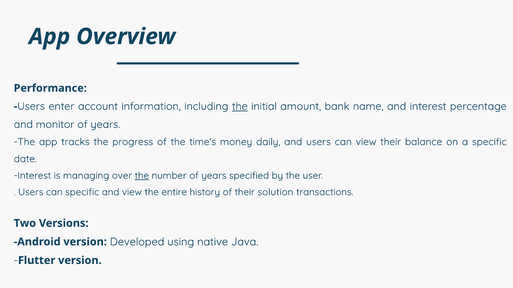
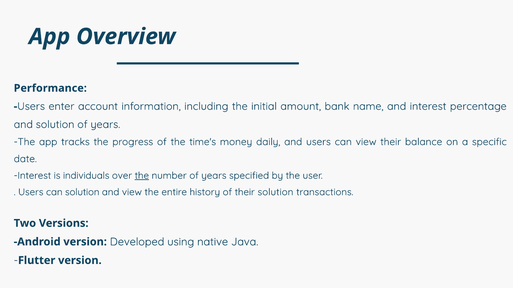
the underline: present -> none (240, 107)
and monitor: monitor -> solution (55, 125)
managing: managing -> individuals (86, 176)
can specific: specific -> solution (82, 192)
